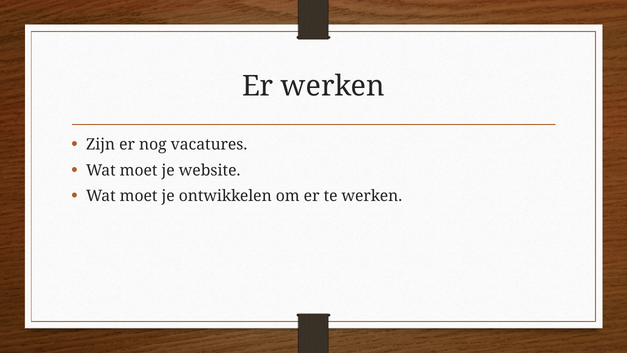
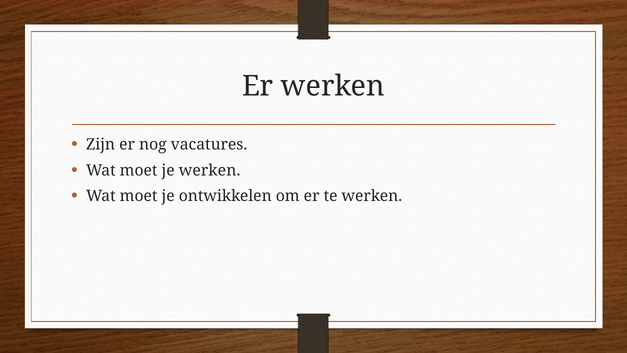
je website: website -> werken (210, 170)
